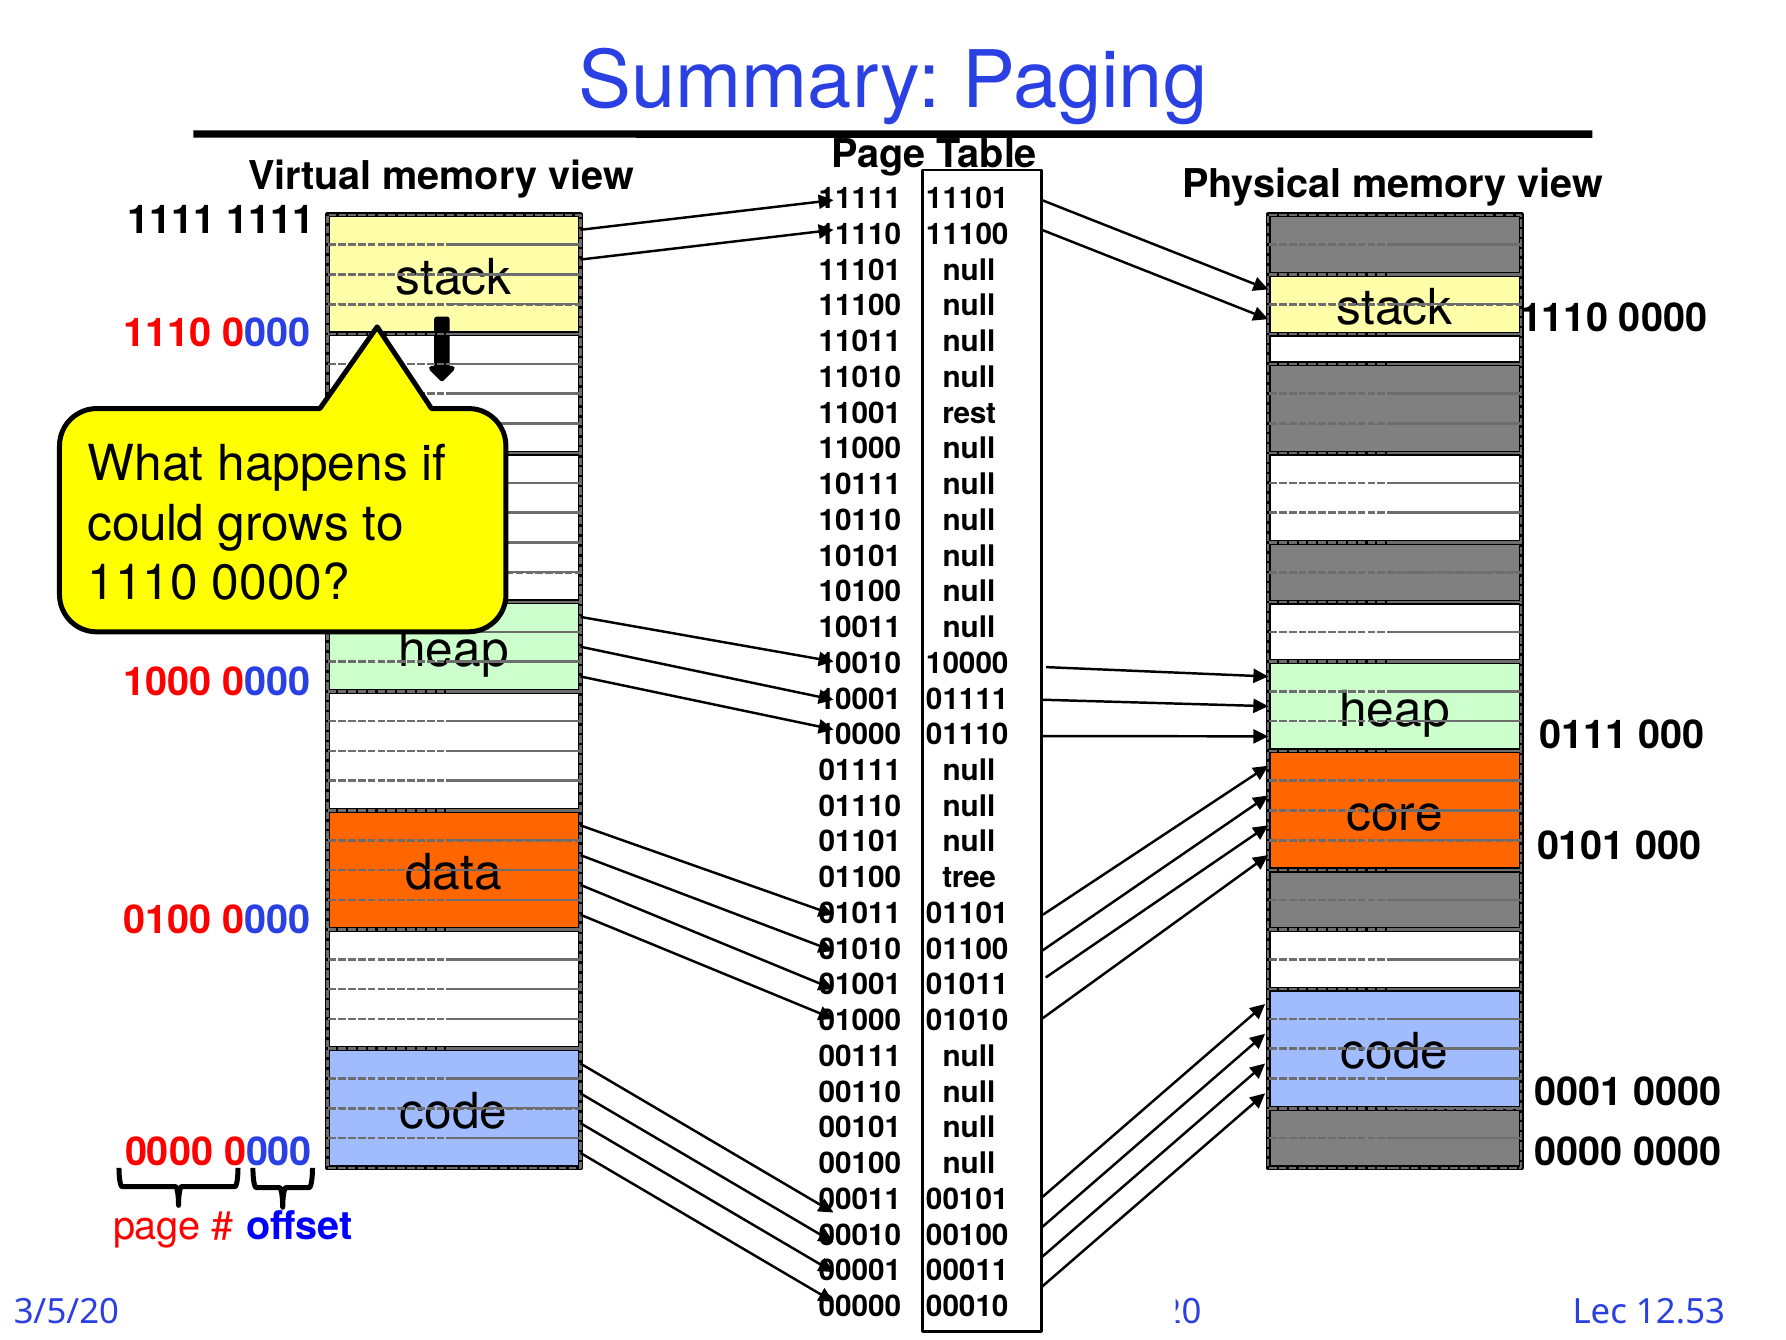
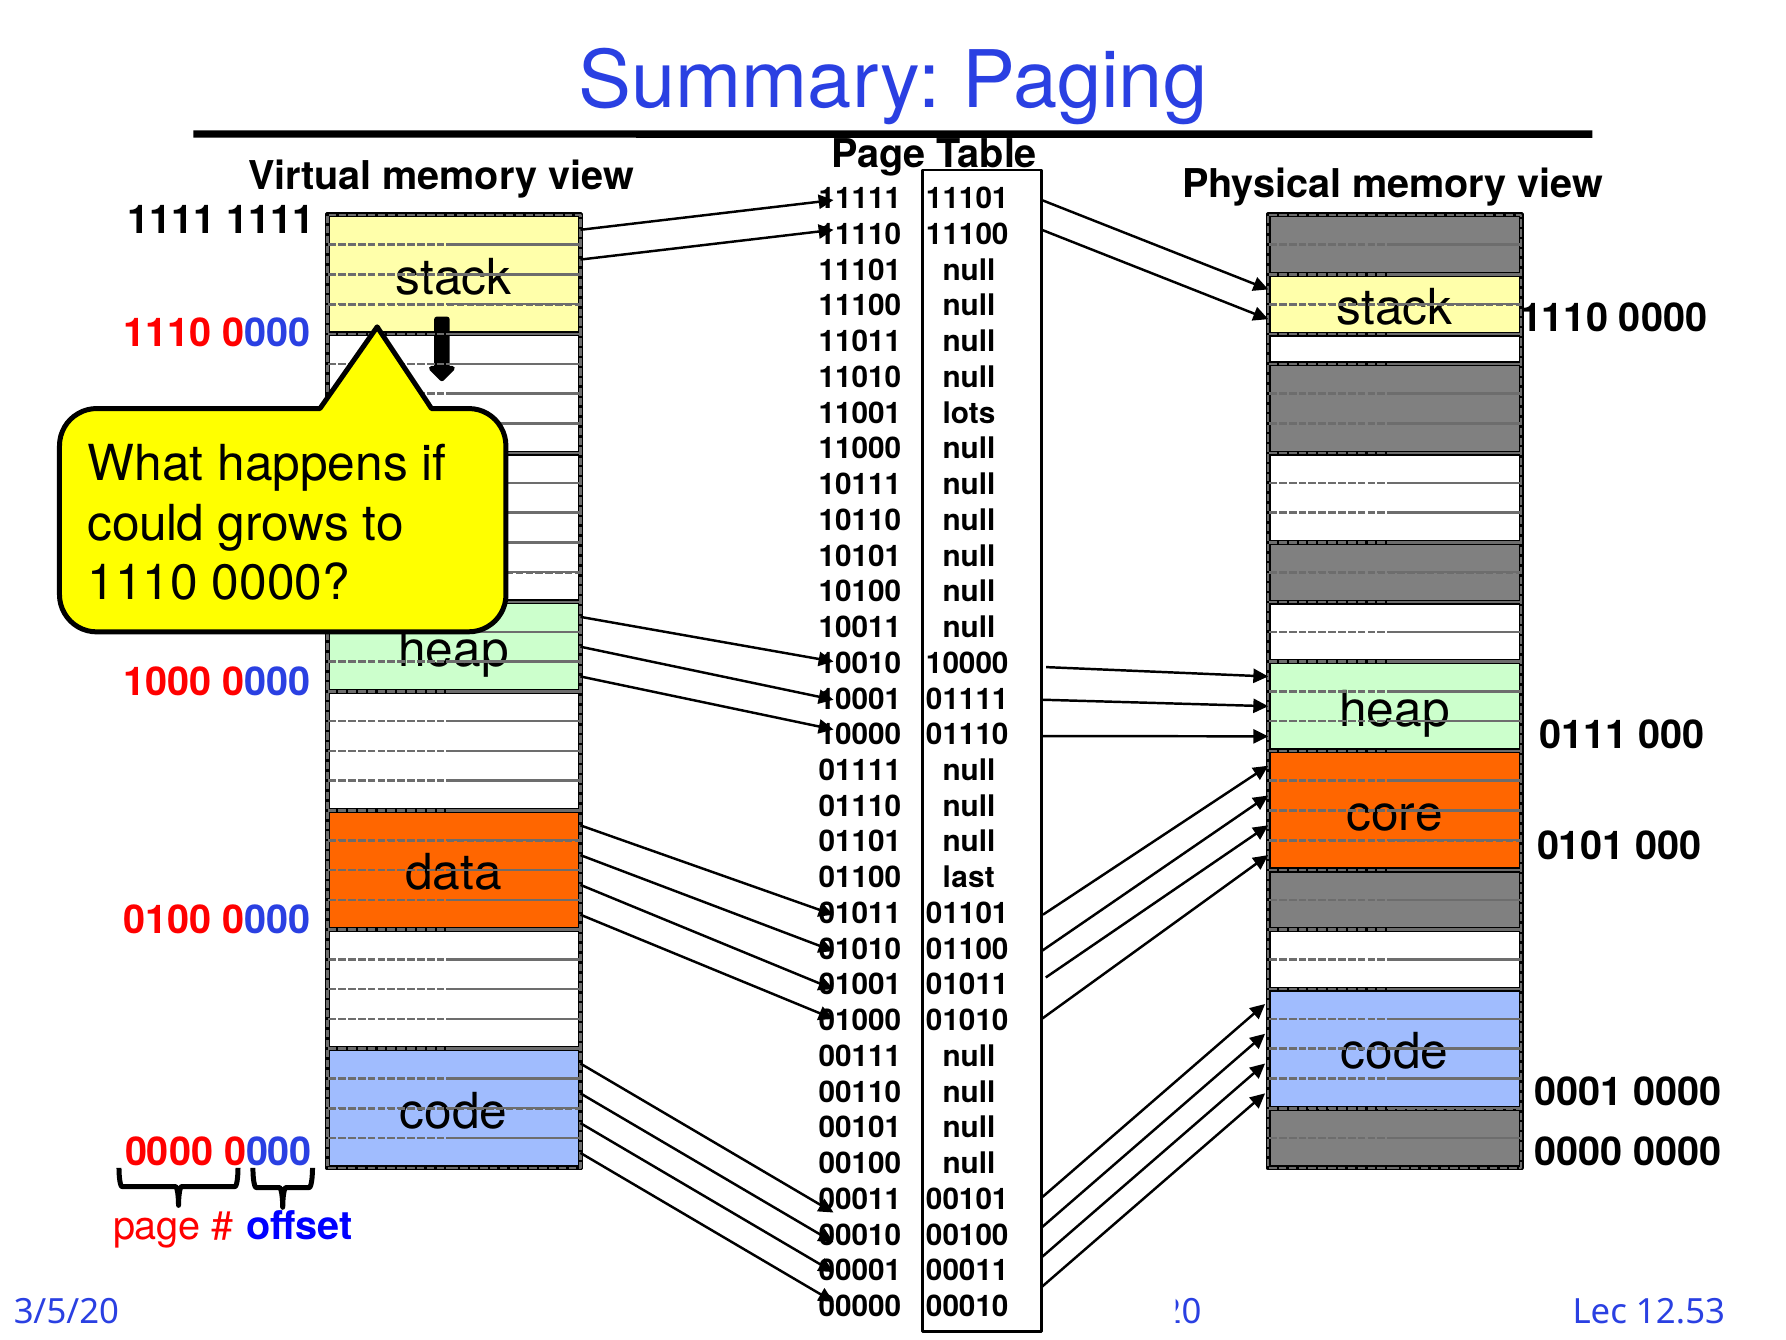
rest: rest -> lots (969, 413)
tree: tree -> last (969, 878)
